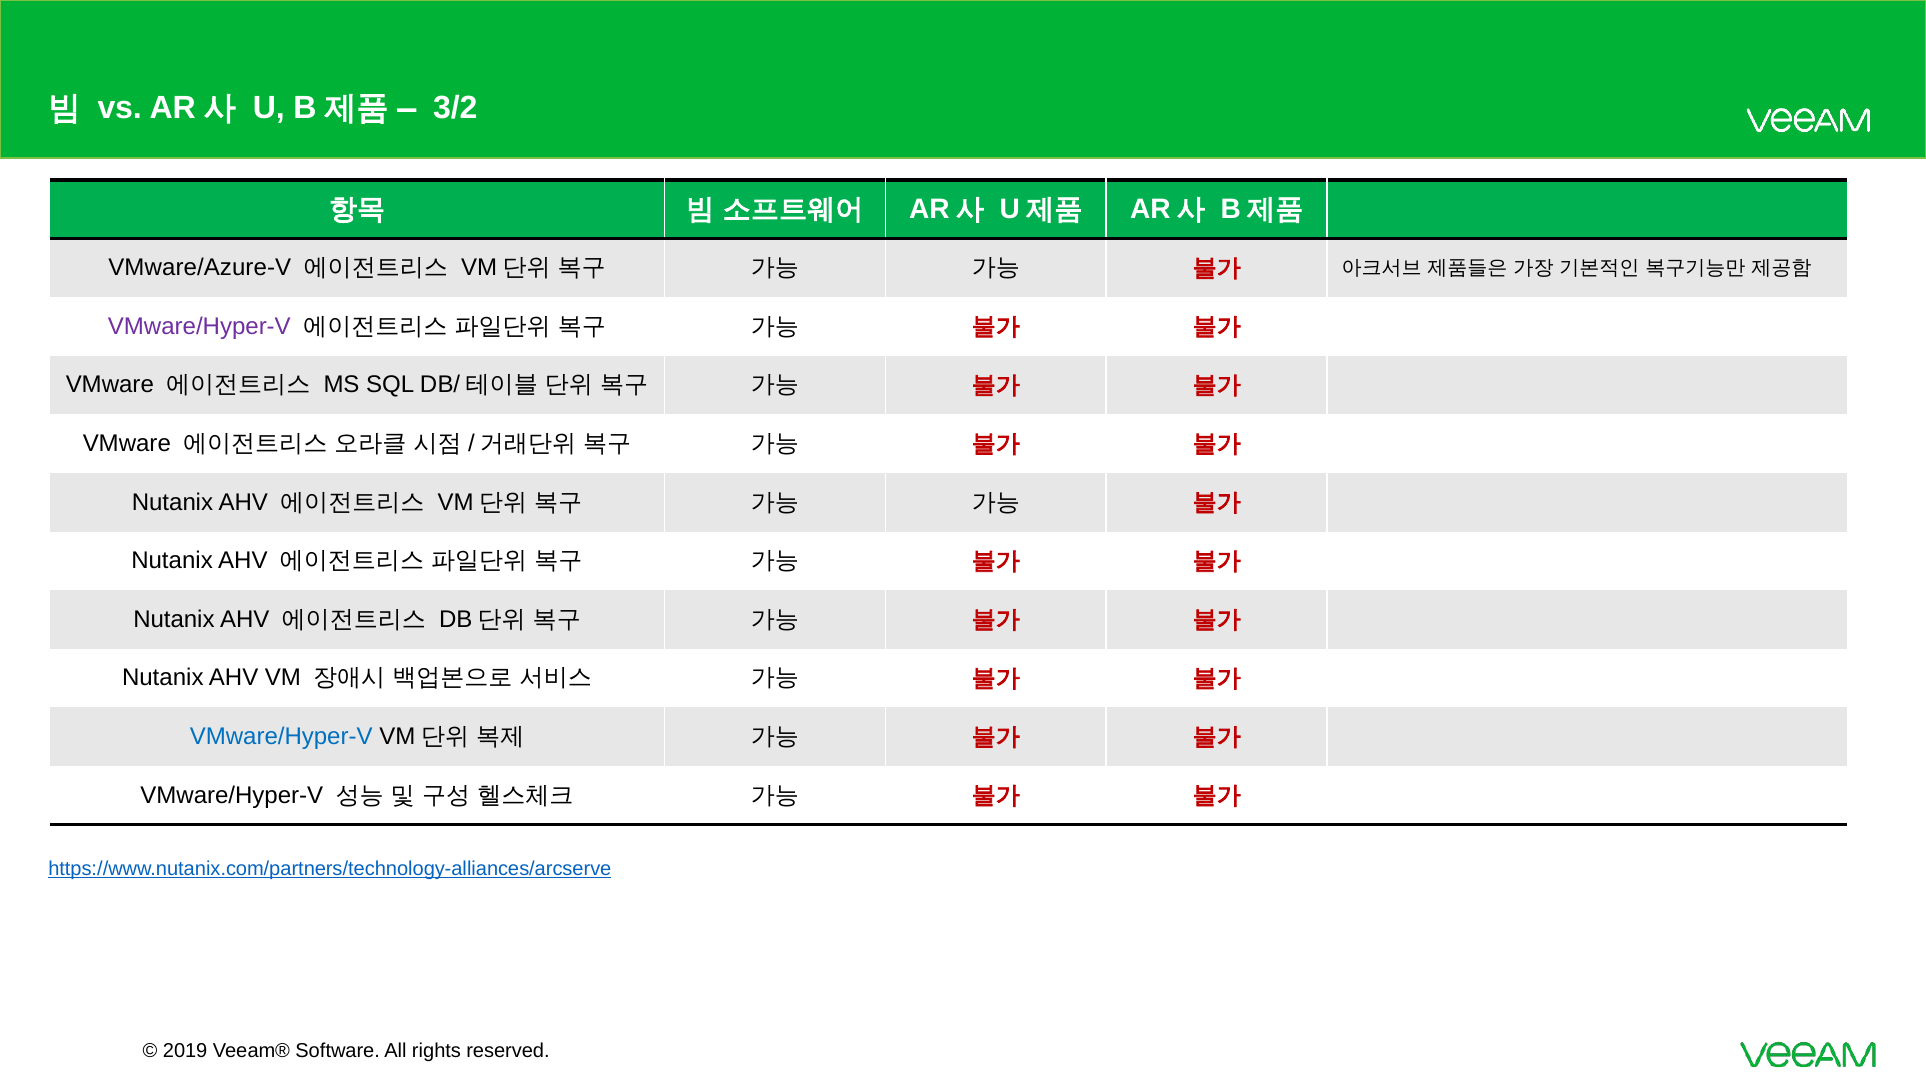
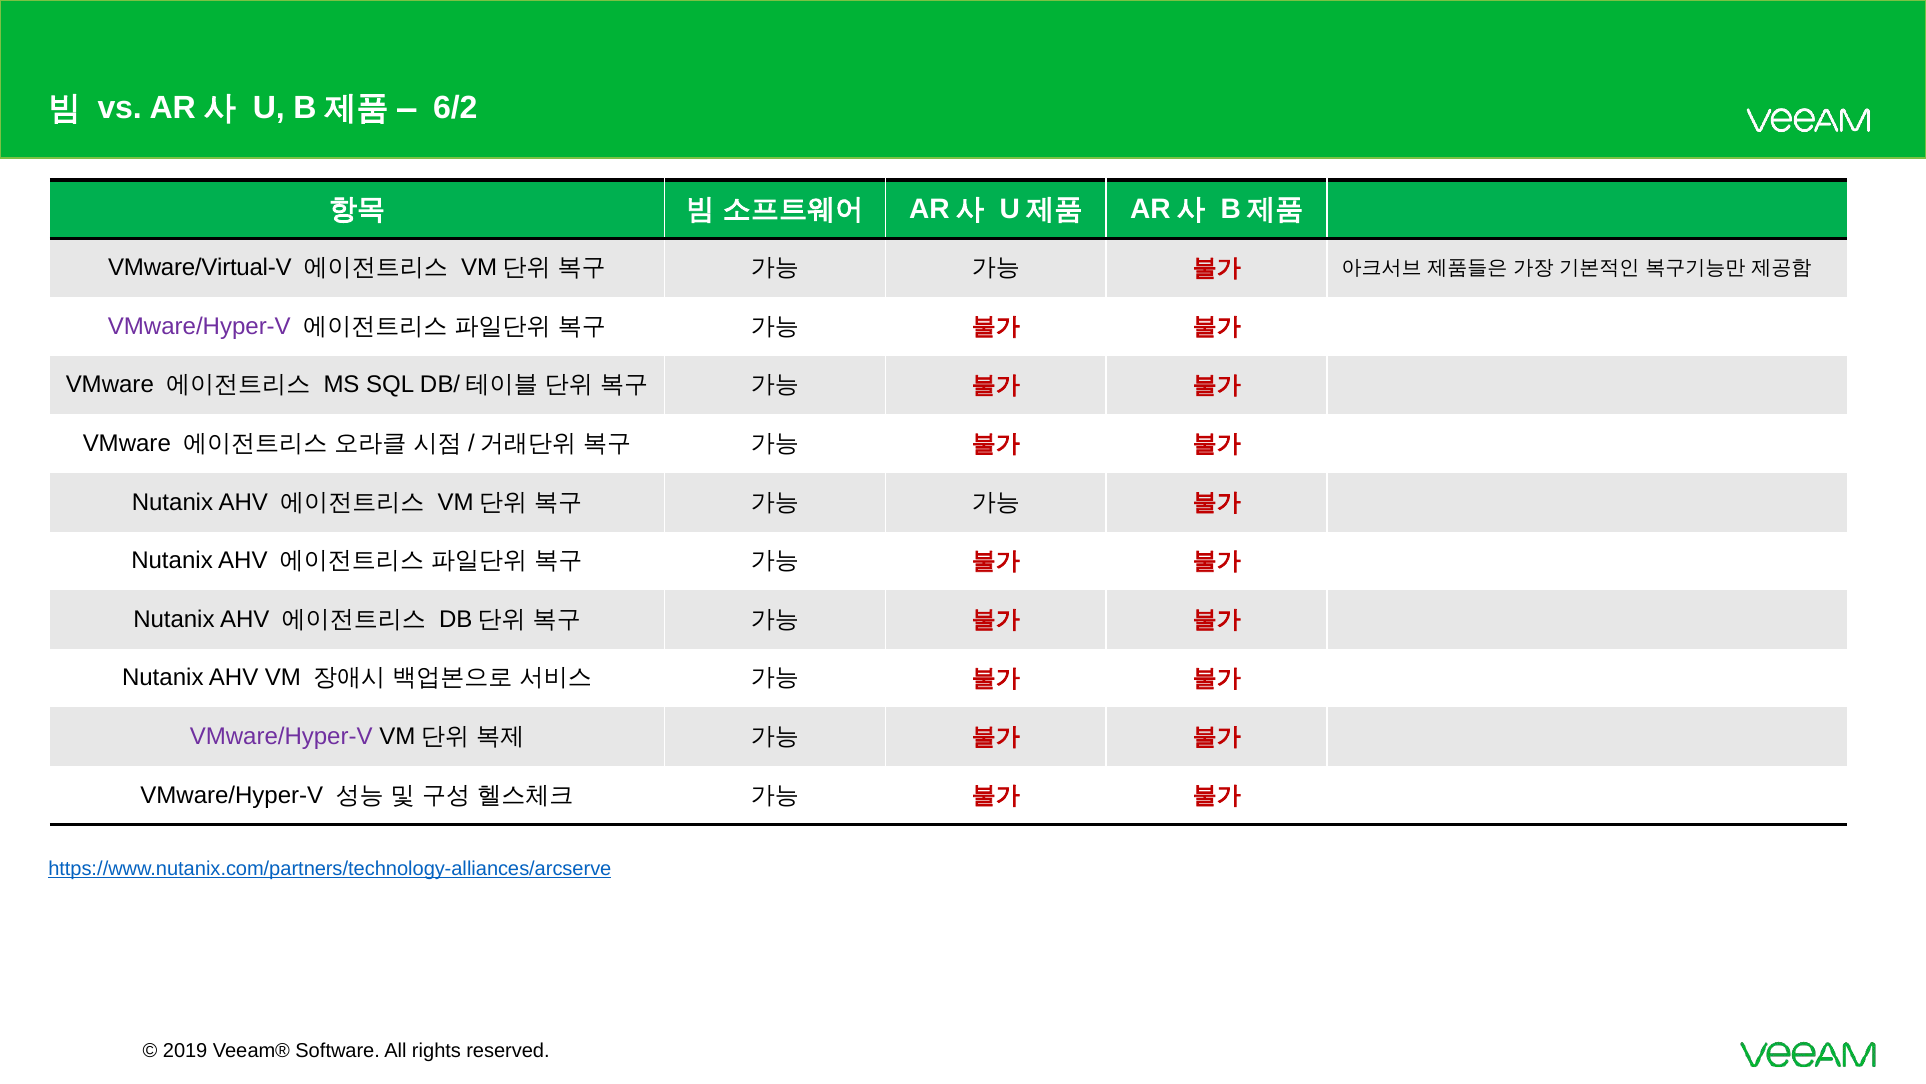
3/2: 3/2 -> 6/2 (455, 108)
VMware/Azure-V: VMware/Azure-V -> VMware/Virtual-V (200, 268)
VMware/Hyper-V colour: blue -> purple (281, 736)
